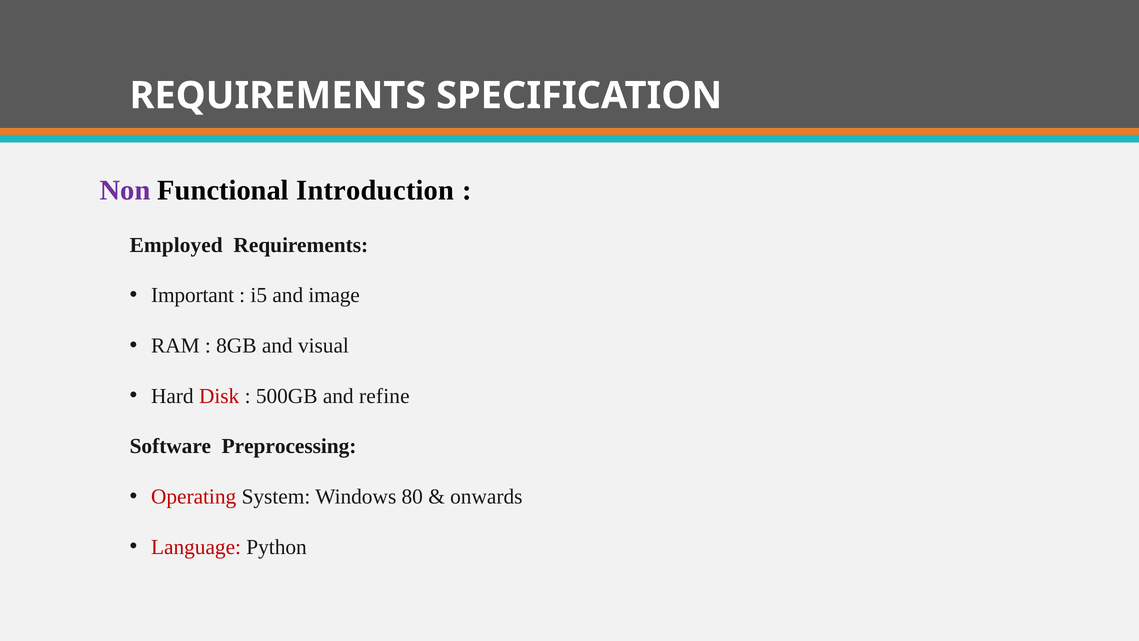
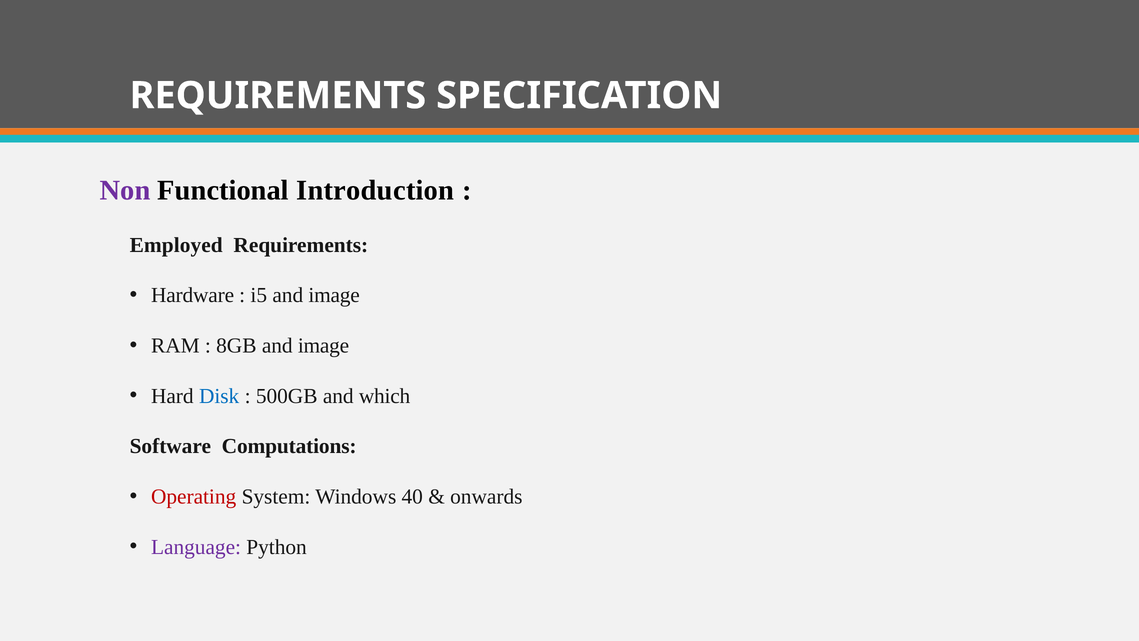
Important: Important -> Hardware (193, 295)
8GB and visual: visual -> image (324, 345)
Disk colour: red -> blue (219, 396)
refine: refine -> which (385, 396)
Preprocessing: Preprocessing -> Computations (289, 446)
80: 80 -> 40 (412, 496)
Language colour: red -> purple (196, 547)
